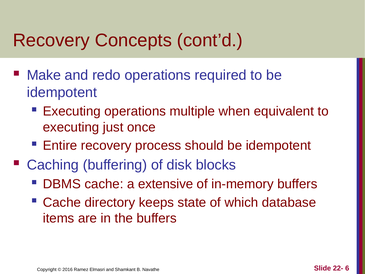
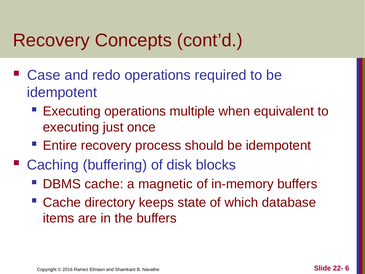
Make: Make -> Case (44, 75)
extensive: extensive -> magnetic (165, 184)
